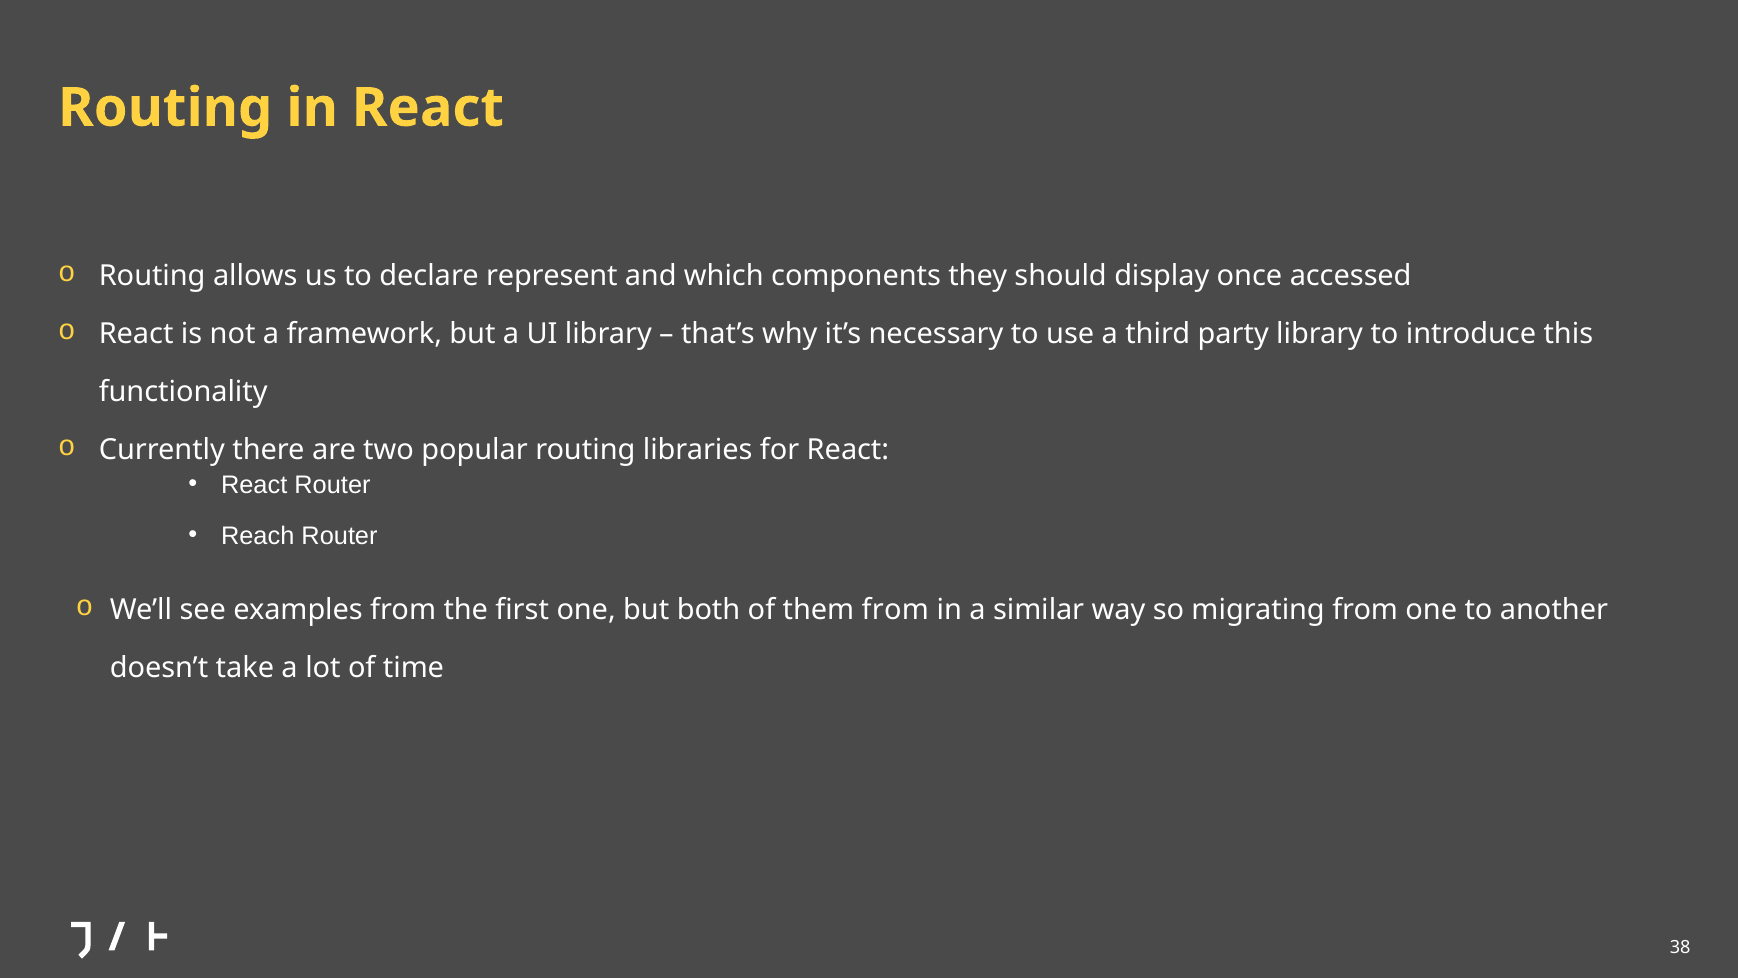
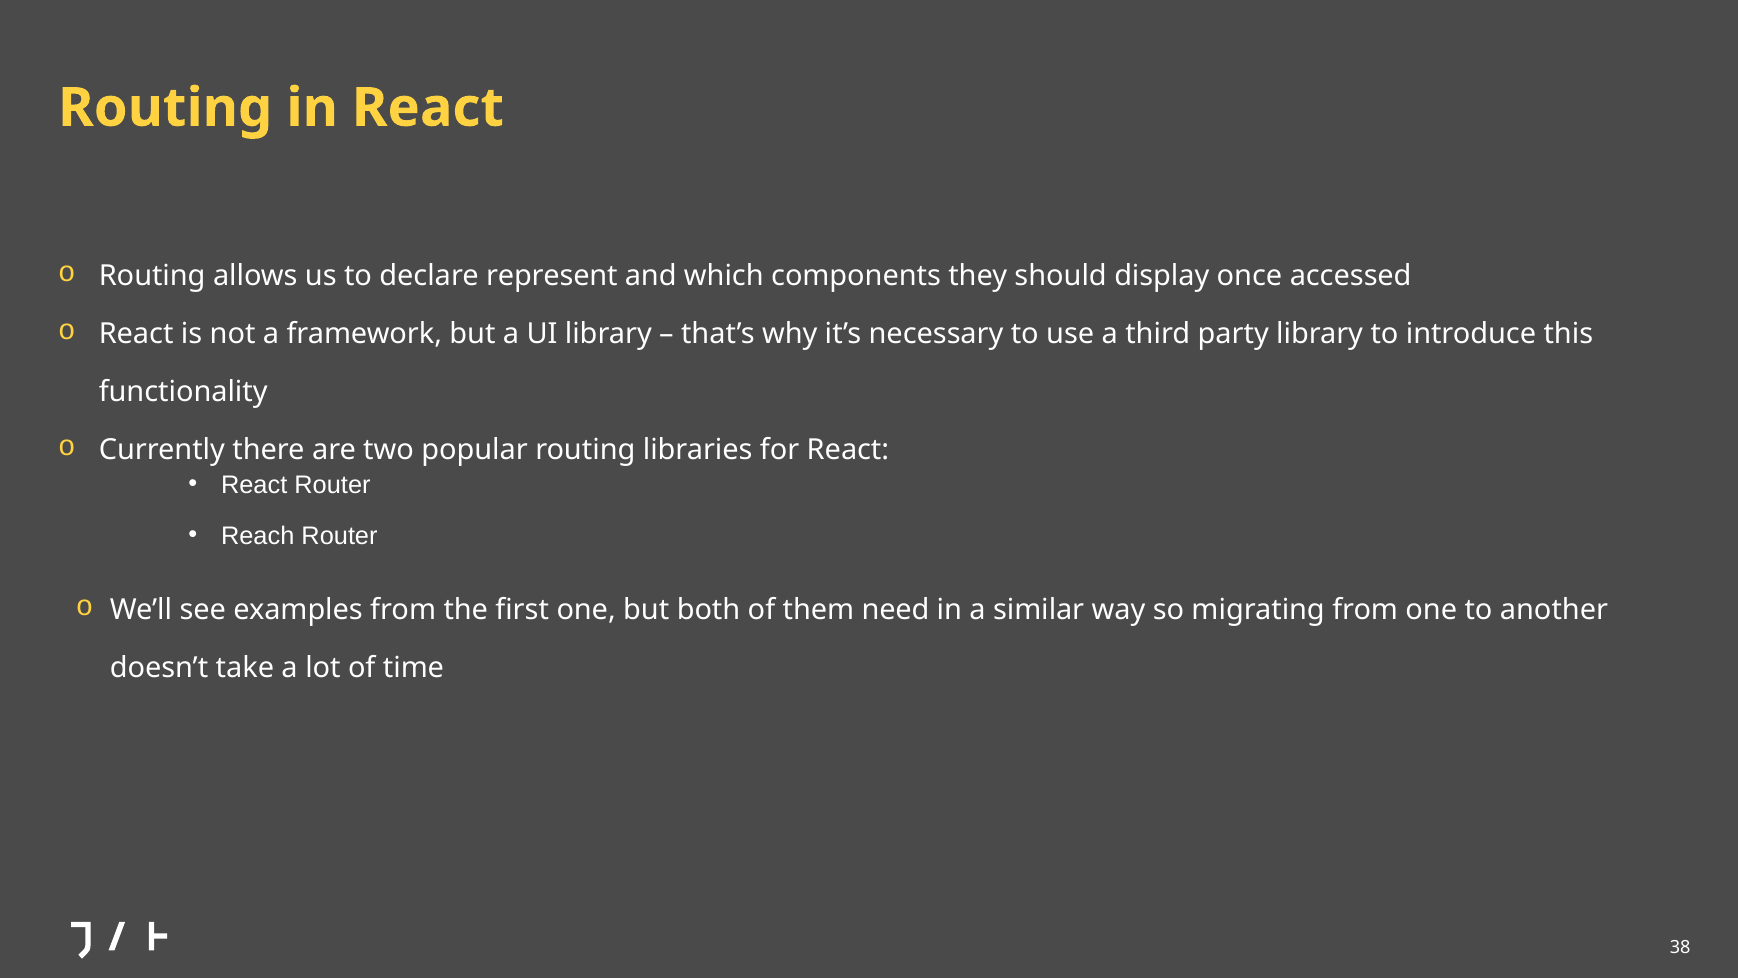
them from: from -> need (896, 610)
